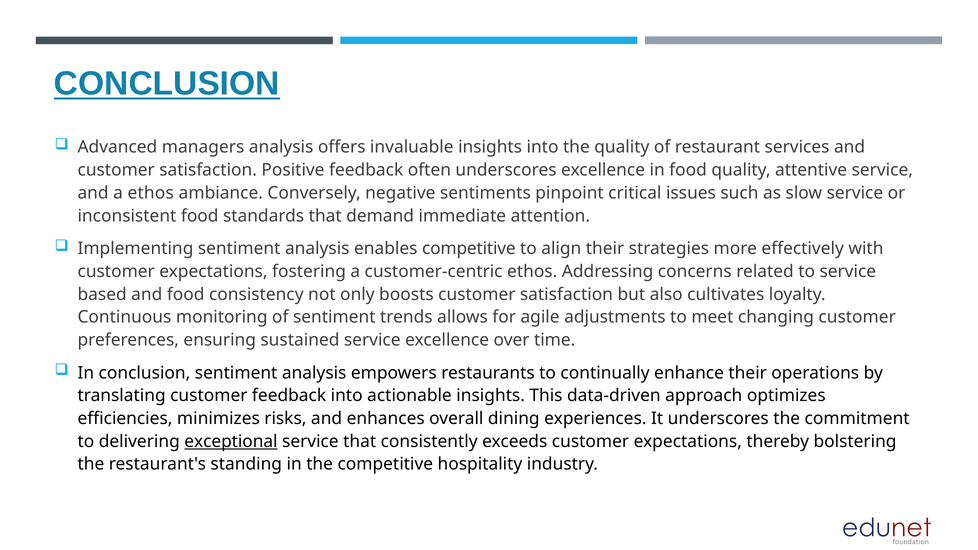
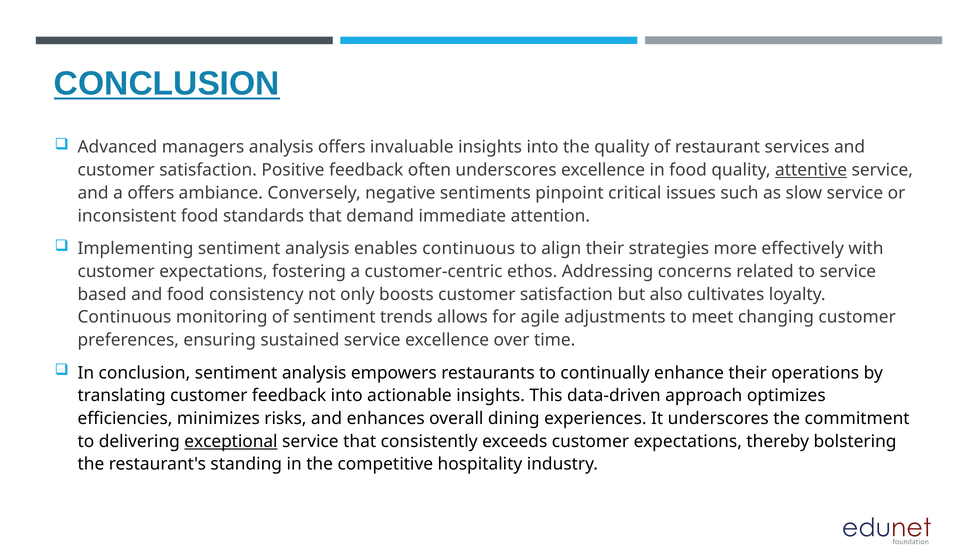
attentive underline: none -> present (811, 170)
a ethos: ethos -> offers (151, 193)
enables competitive: competitive -> continuous (469, 249)
